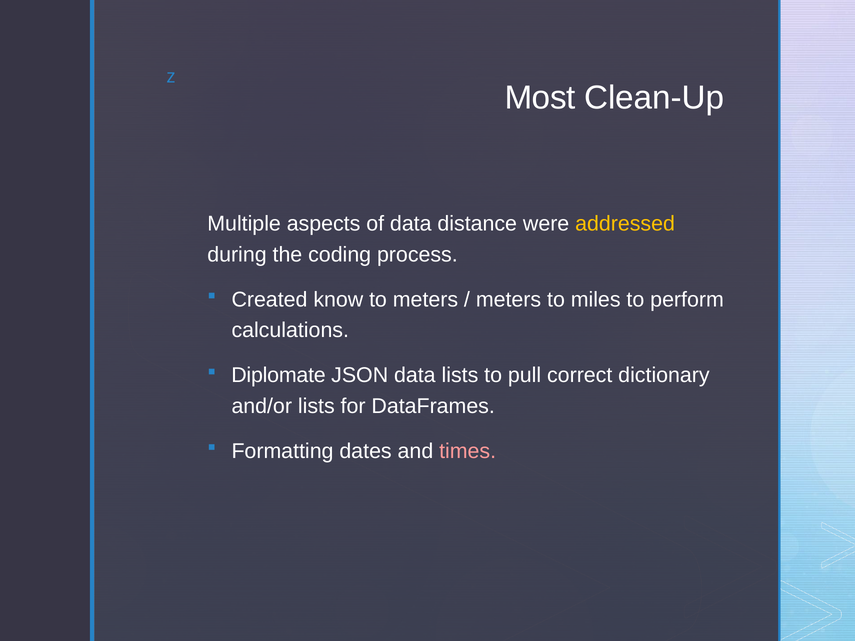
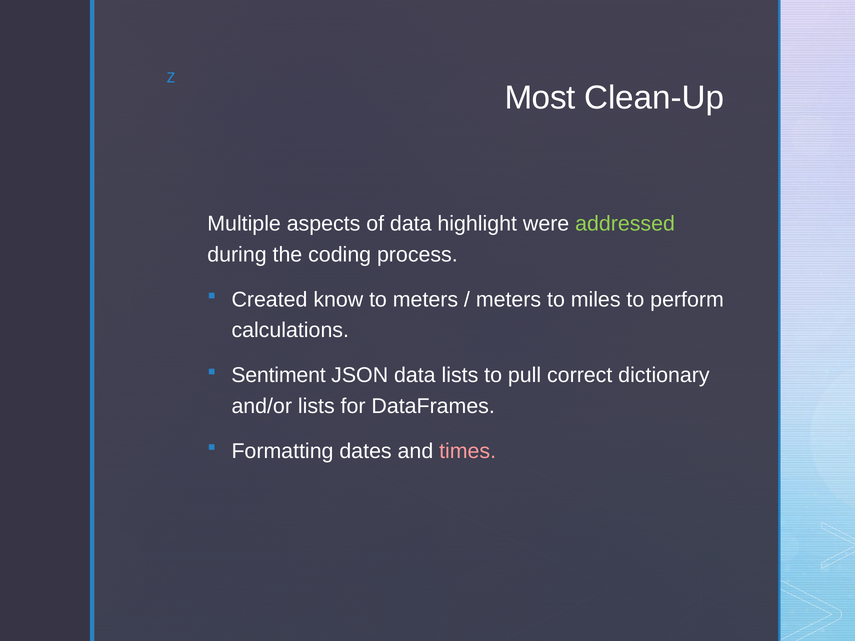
distance: distance -> highlight (477, 224)
addressed colour: yellow -> light green (625, 224)
Diplomate: Diplomate -> Sentiment (279, 376)
